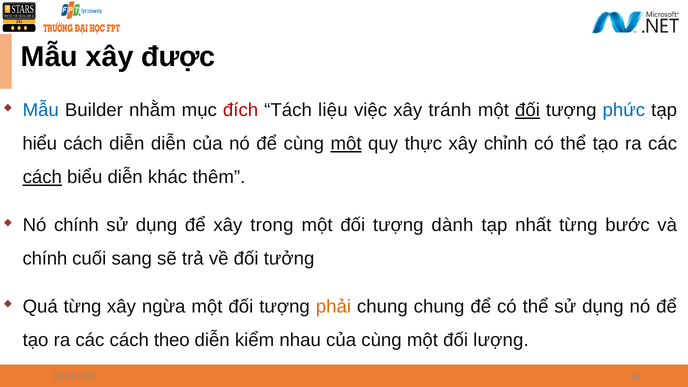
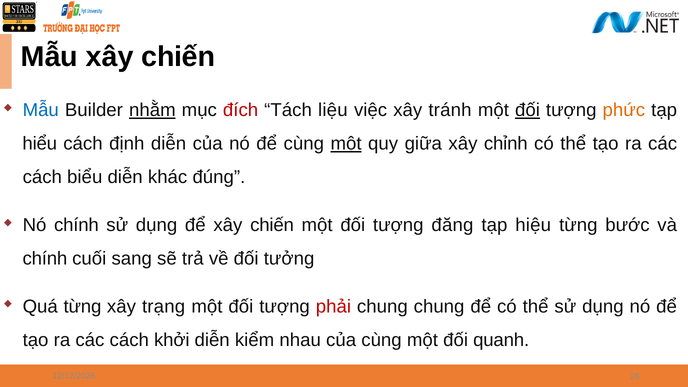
Mẫu xây được: được -> chiến (178, 57)
nhằm underline: none -> present (152, 110)
phức colour: blue -> orange (624, 110)
cách diễn: diễn -> định (127, 144)
thực: thực -> giữa (423, 144)
cách underline: present -> none (42, 177)
thêm: thêm -> đúng (219, 177)
để xây trong: trong -> chiến (272, 225)
dành: dành -> đăng (452, 225)
nhất: nhất -> hiệu (533, 225)
ngừa: ngừa -> trạng (164, 307)
phải colour: orange -> red (333, 307)
theo: theo -> khởi (172, 340)
lượng: lượng -> quanh (501, 340)
